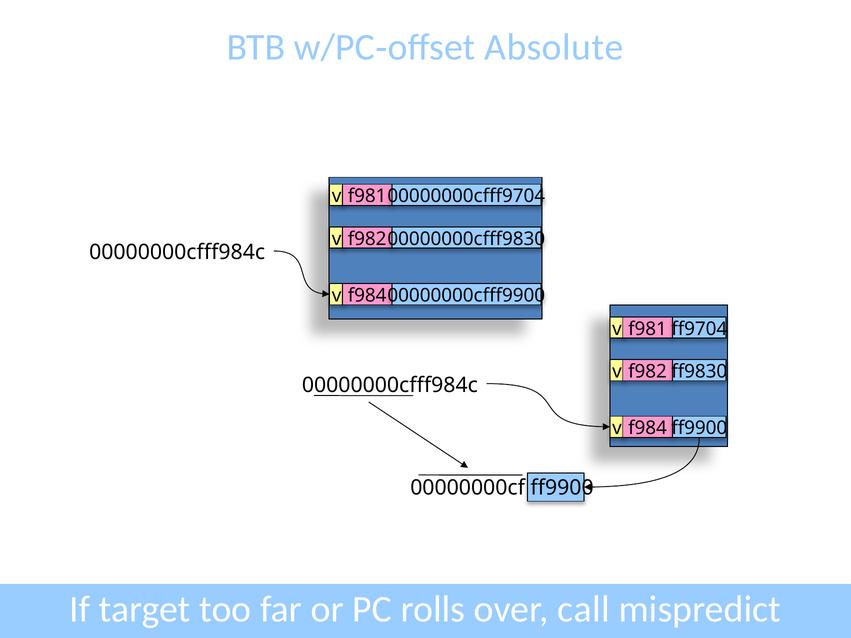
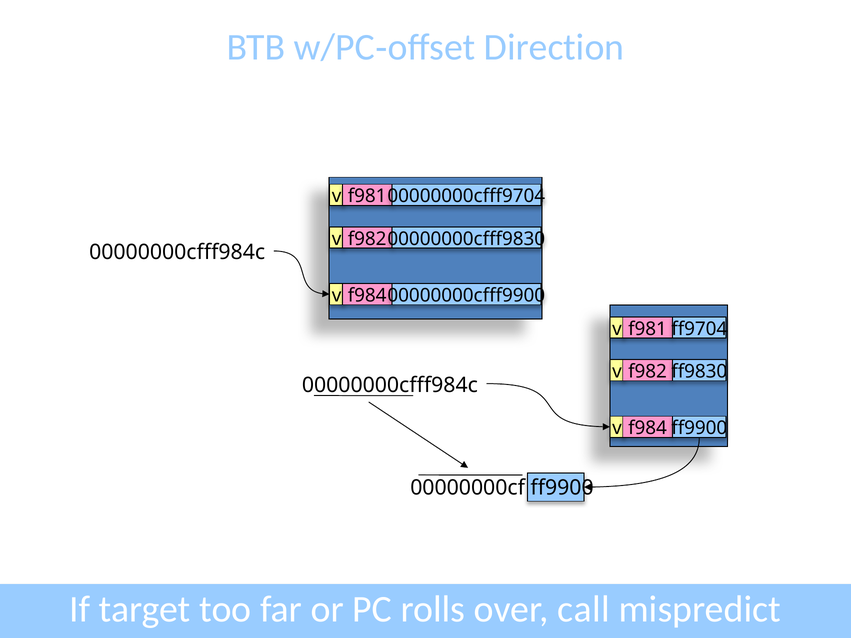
Absolute: Absolute -> Direction (554, 47)
